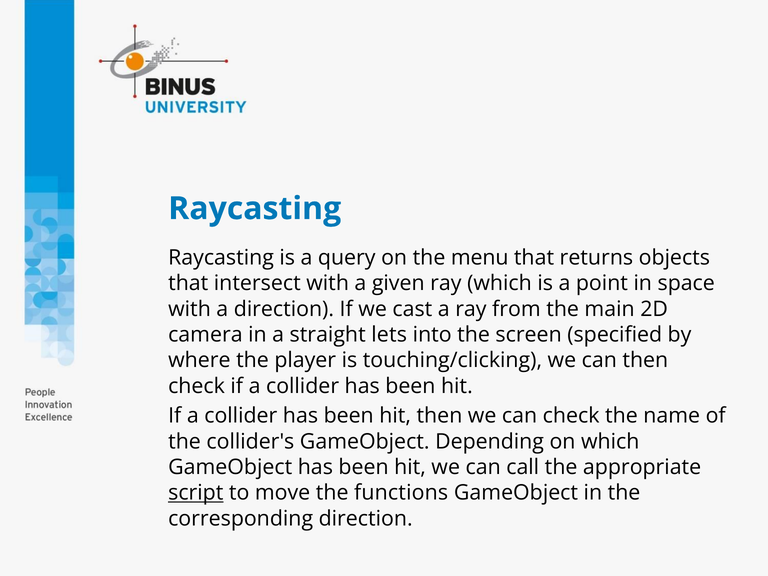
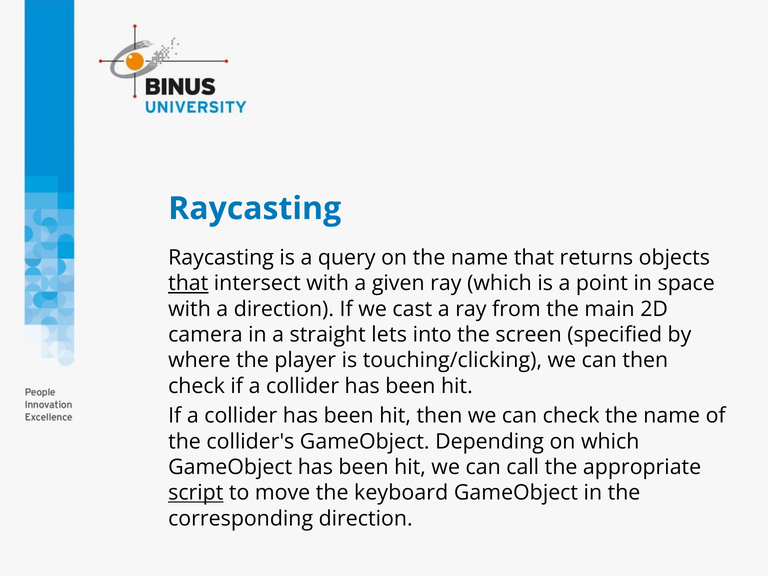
on the menu: menu -> name (480, 258)
that underline: none -> present (188, 283)
functions: functions -> keyboard (401, 493)
